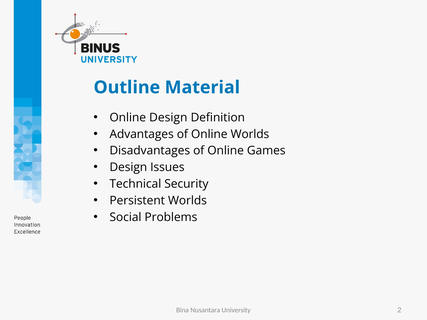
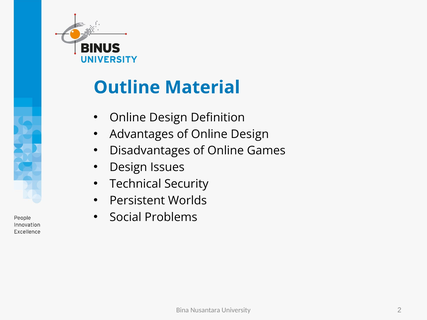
of Online Worlds: Worlds -> Design (250, 134)
